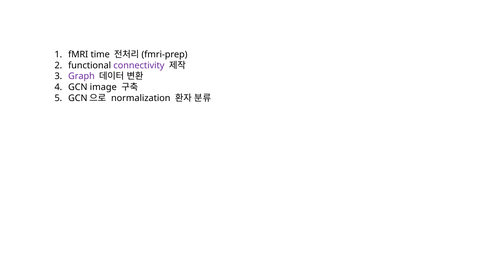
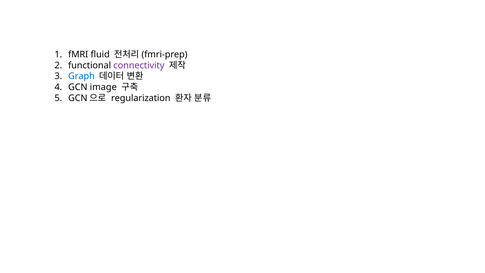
time: time -> fluid (100, 54)
Graph colour: purple -> blue (81, 76)
normalization: normalization -> regularization (141, 98)
